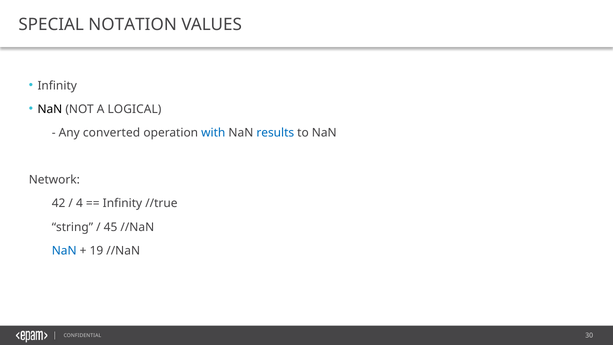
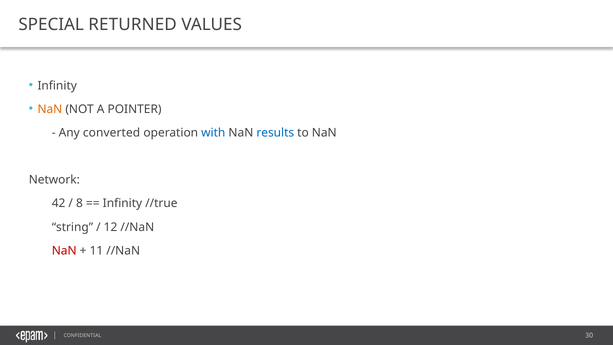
NOTATION: NOTATION -> RETURNED (133, 25)
NaN colour: black -> orange (50, 109)
LOGICAL: LOGICAL -> POINTER (135, 109)
4: 4 -> 8 (79, 203)
45: 45 -> 12 (111, 227)
NaN colour: blue -> red (64, 251)
19: 19 -> 11 (96, 251)
